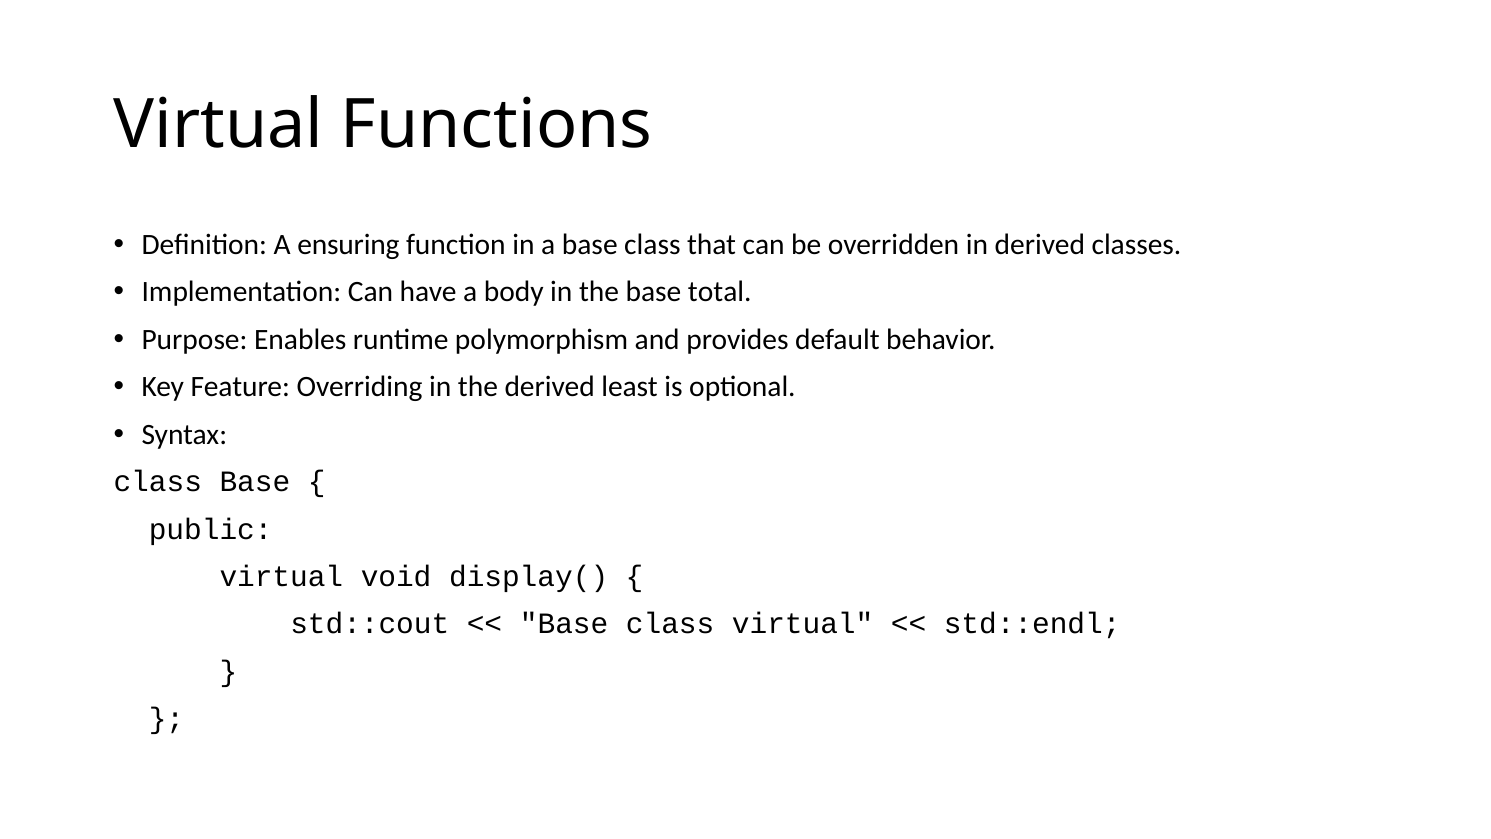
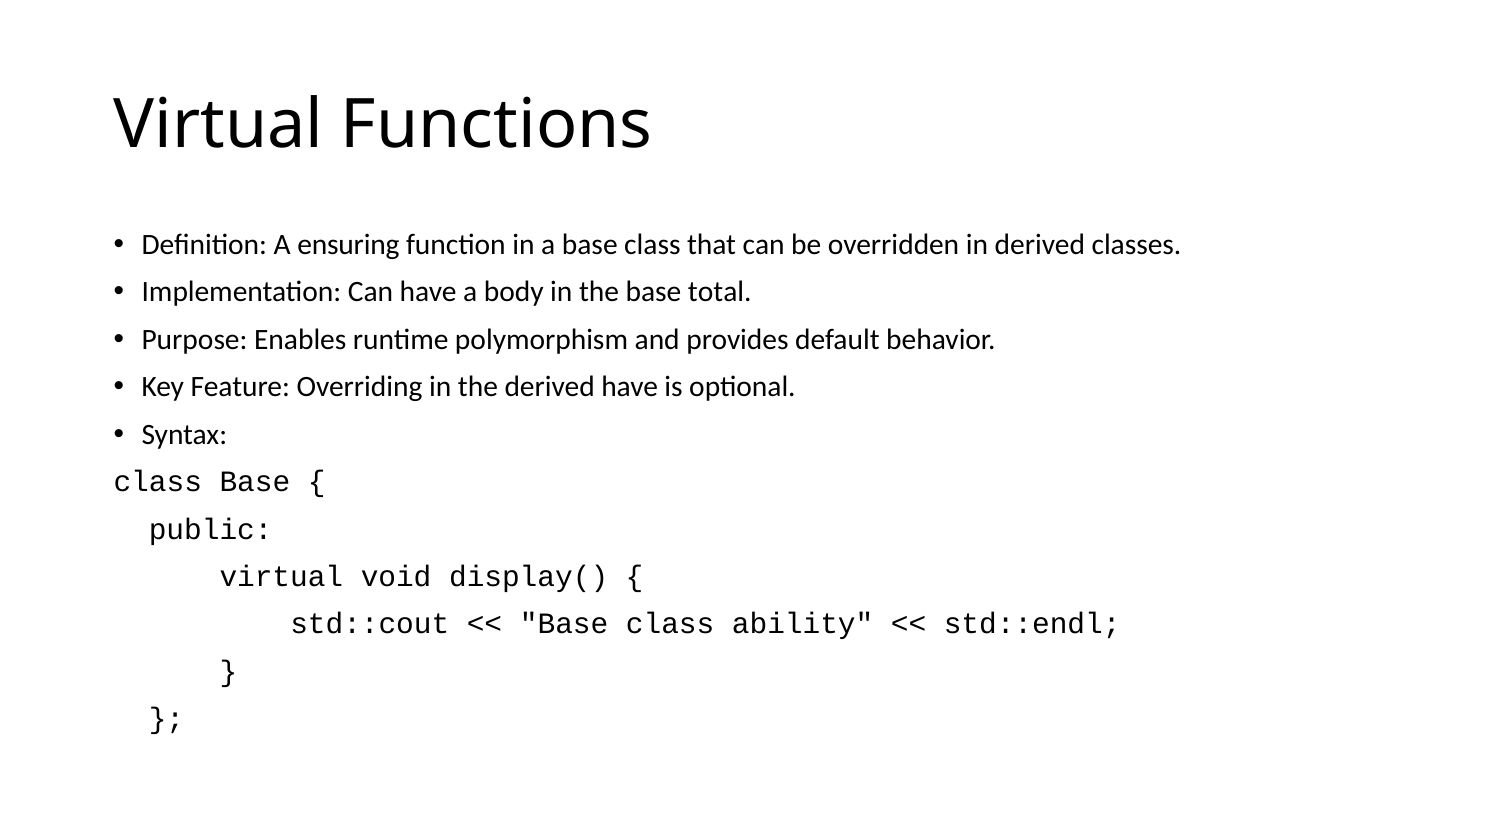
derived least: least -> have (630, 387)
class virtual: virtual -> ability (803, 624)
